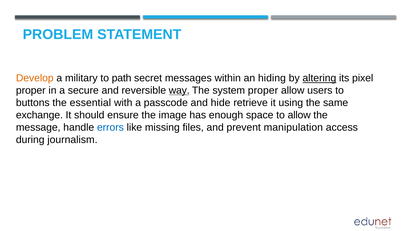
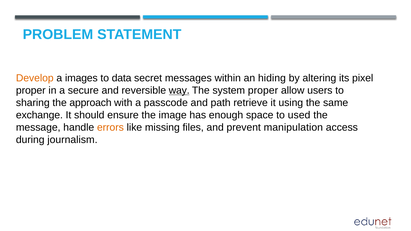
military: military -> images (81, 78)
path: path -> data (122, 78)
altering underline: present -> none (319, 78)
buttons: buttons -> sharing (33, 103)
essential: essential -> approach (91, 103)
hide: hide -> path (221, 103)
to allow: allow -> used (299, 115)
errors colour: blue -> orange (110, 127)
